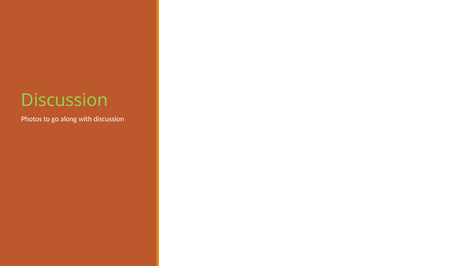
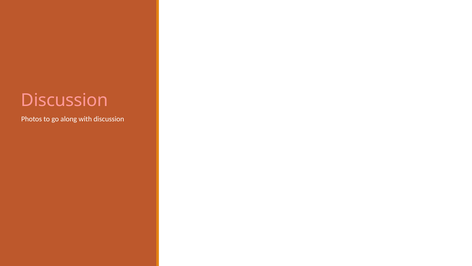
Discussion colour: light green -> pink (64, 100)
